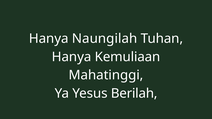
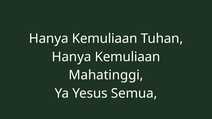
Naungilah: Naungilah -> Kemuliaan (105, 39)
Berilah: Berilah -> Semua (134, 94)
